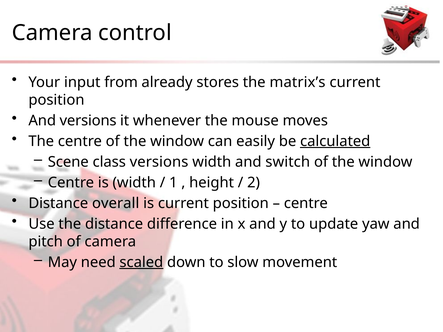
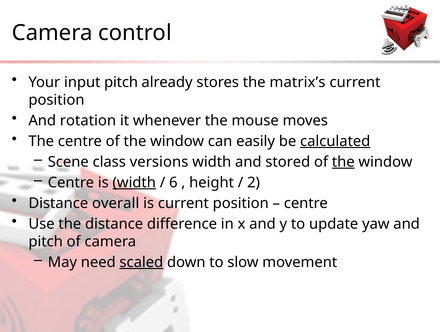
input from: from -> pitch (121, 82)
And versions: versions -> rotation (88, 121)
switch: switch -> stored (288, 162)
the underline: none -> present (343, 162)
width underline: none -> present (134, 183)
1: 1 -> 6 (173, 183)
